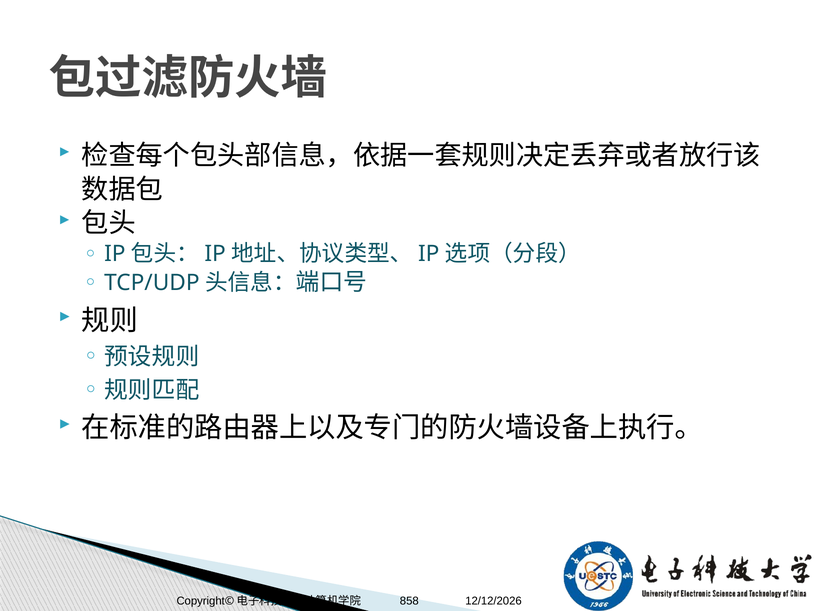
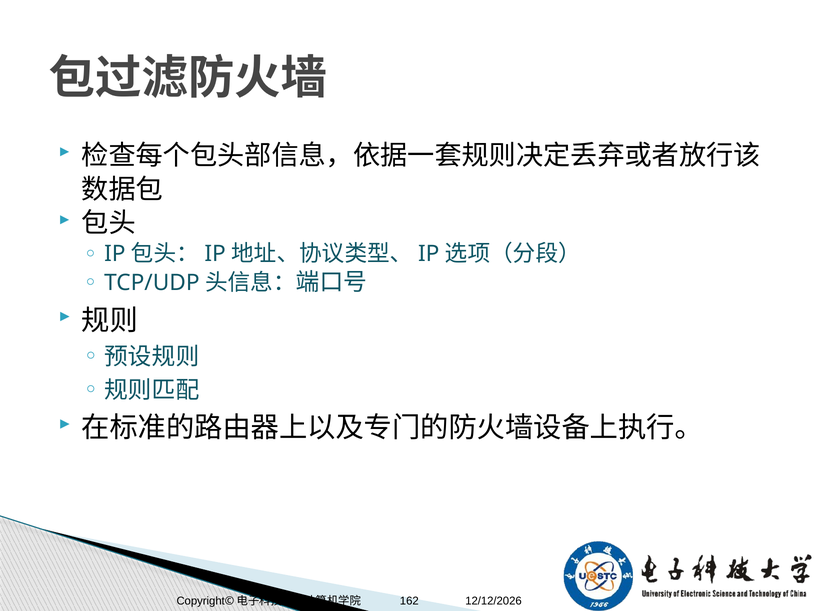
858: 858 -> 162 (409, 601)
